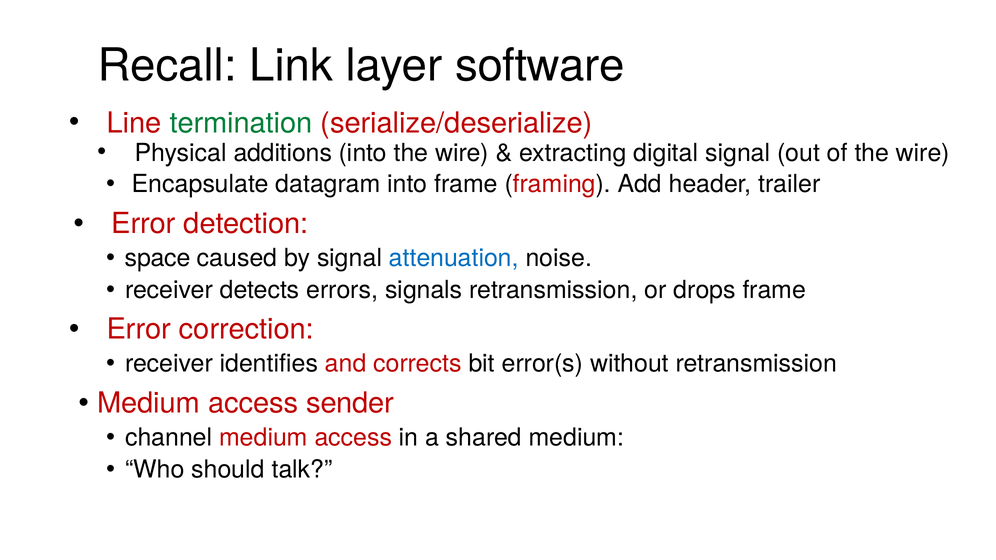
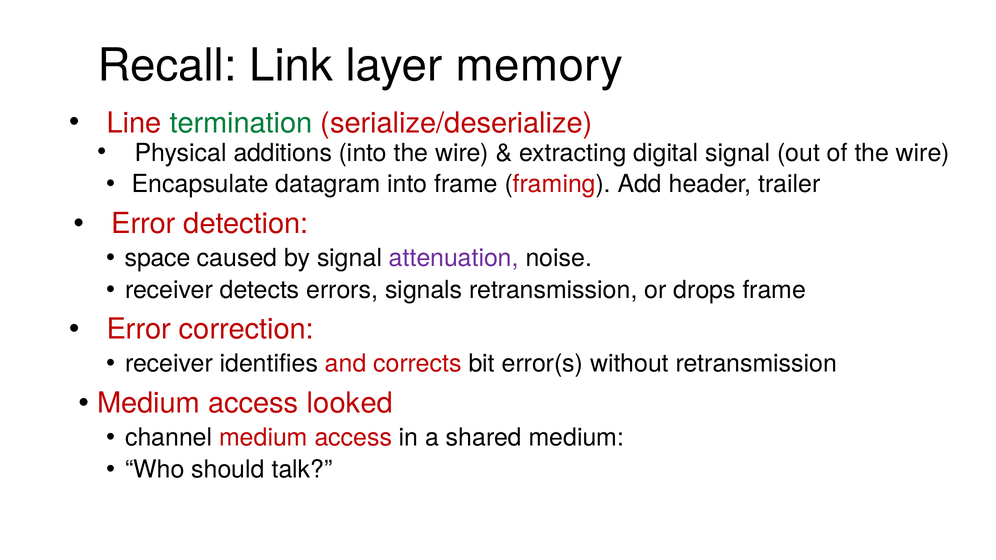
software: software -> memory (539, 66)
attenuation colour: blue -> purple (454, 258)
sender: sender -> looked (350, 403)
